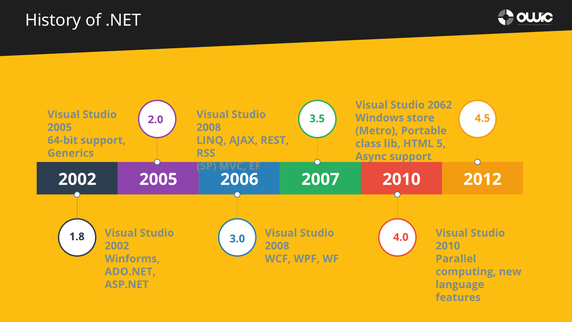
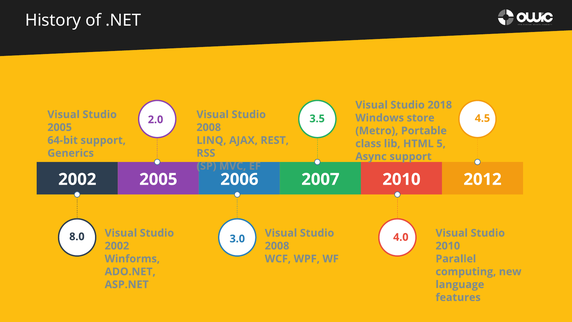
2062: 2062 -> 2018 (440, 105)
1.8: 1.8 -> 8.0 (77, 236)
